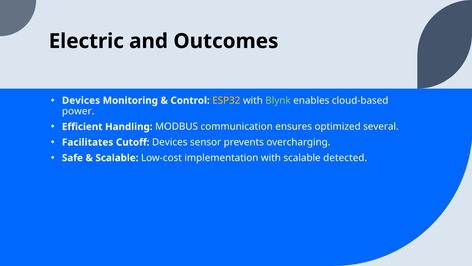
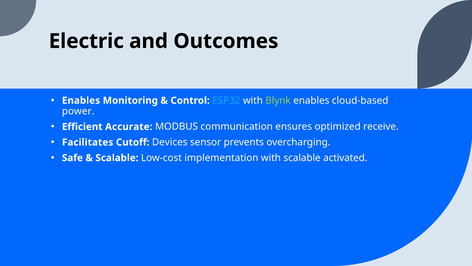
Devices: Devices -> Enables (81, 100)
ESP32 colour: yellow -> light blue (226, 100)
Handling: Handling -> Accurate (129, 127)
several: several -> receive (381, 127)
detected: detected -> activated (345, 158)
